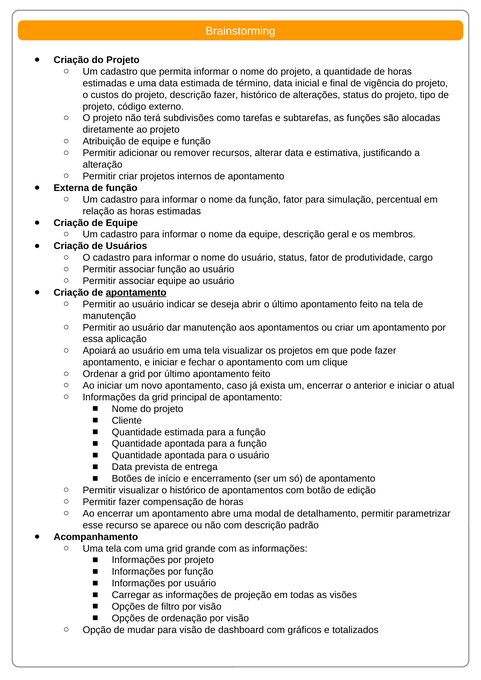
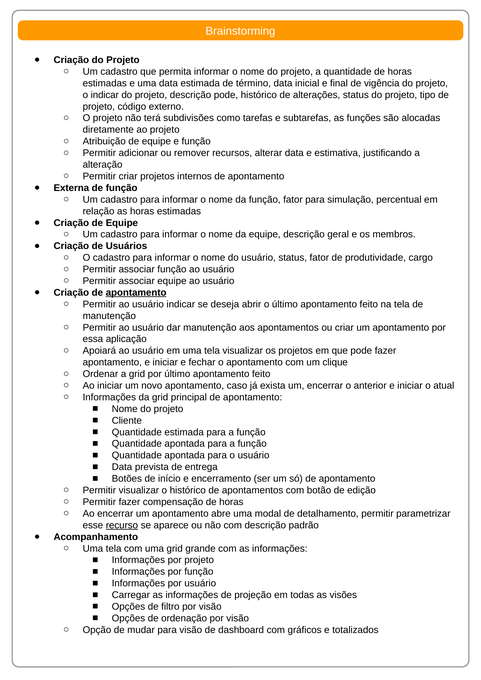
o custos: custos -> indicar (105, 95)
descrição fazer: fazer -> pode (226, 95)
recurso underline: none -> present (122, 525)
